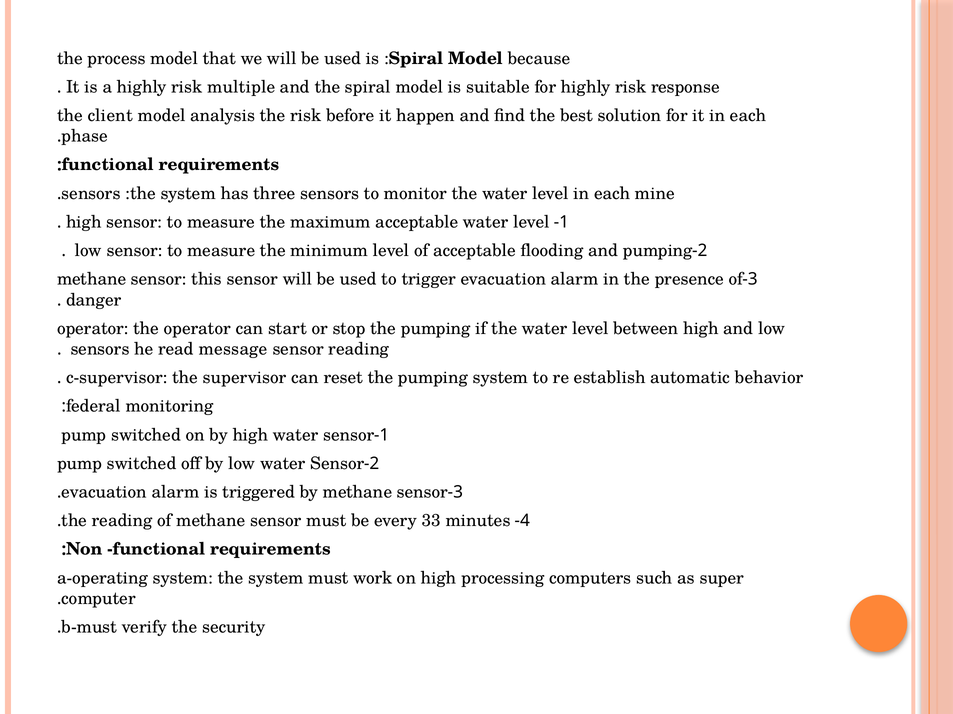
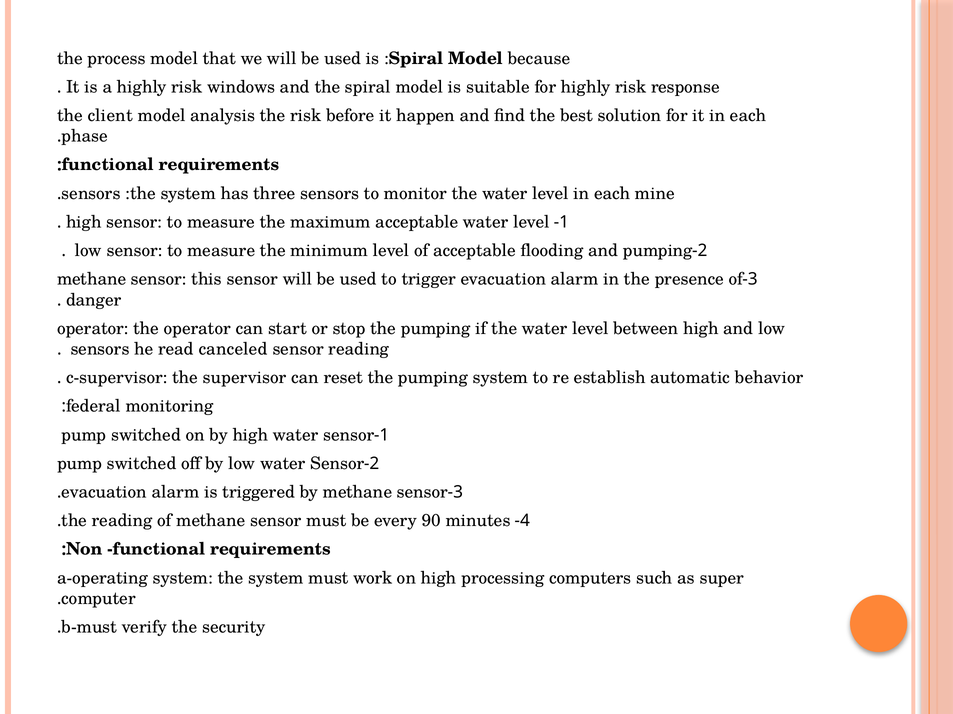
multiple: multiple -> windows (241, 87)
message: message -> canceled (233, 349)
33: 33 -> 90 (431, 521)
